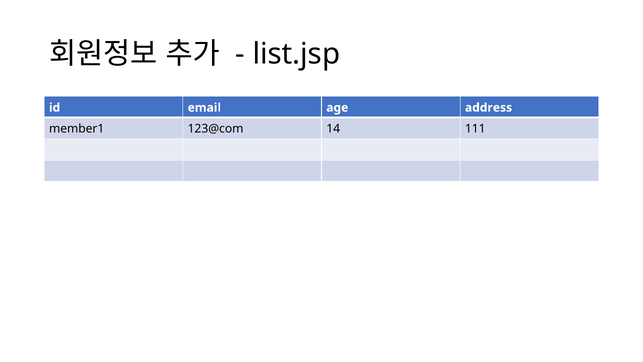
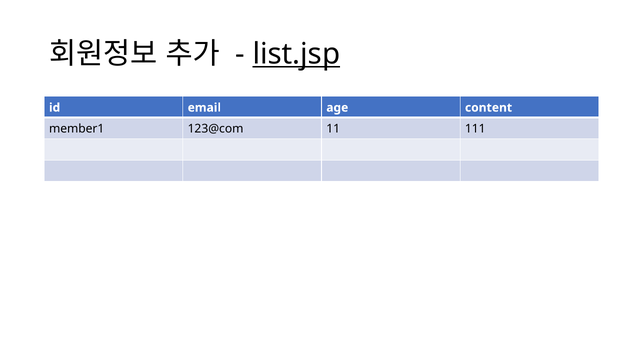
list.jsp underline: none -> present (296, 54)
address: address -> content (489, 108)
14: 14 -> 11 (333, 129)
